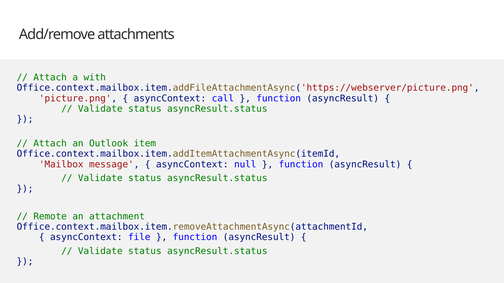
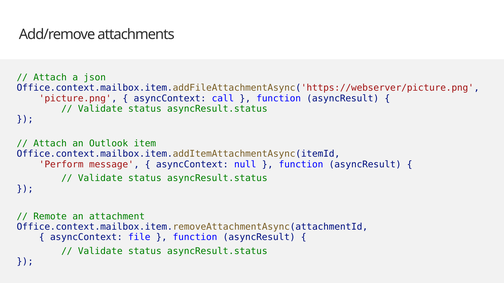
with: with -> json (95, 78)
Mailbox: Mailbox -> Perform (61, 165)
